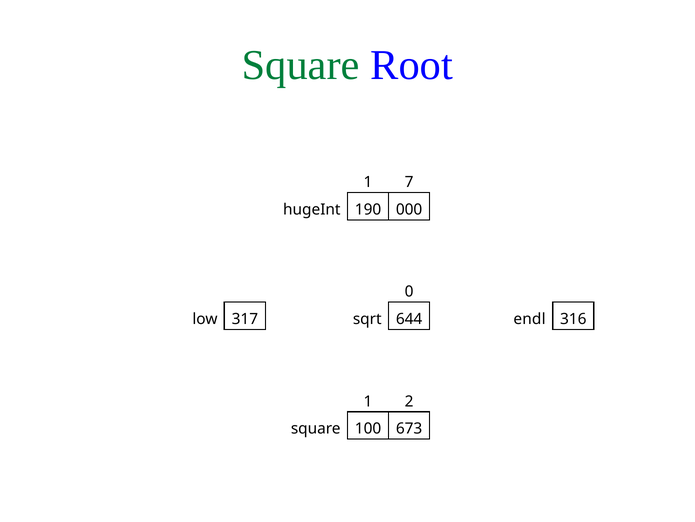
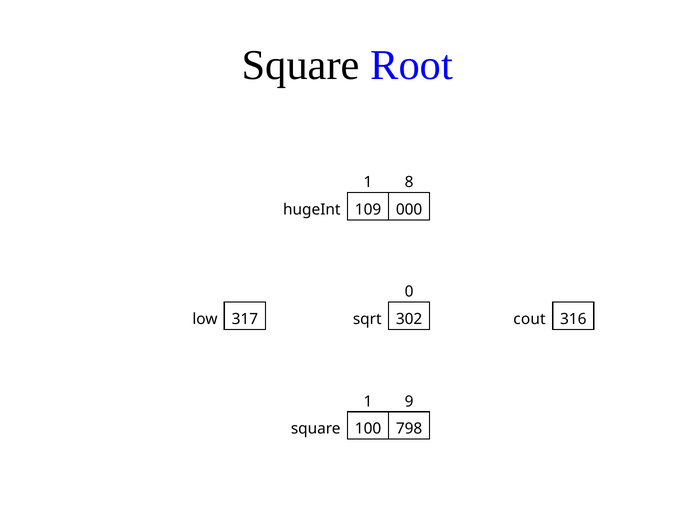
Square colour: green -> black (301, 65)
7: 7 -> 8 (409, 182)
190: 190 -> 109 (368, 209)
644: 644 -> 302 (409, 319)
endl: endl -> cout (530, 319)
2: 2 -> 9 (409, 401)
673: 673 -> 798 (409, 428)
